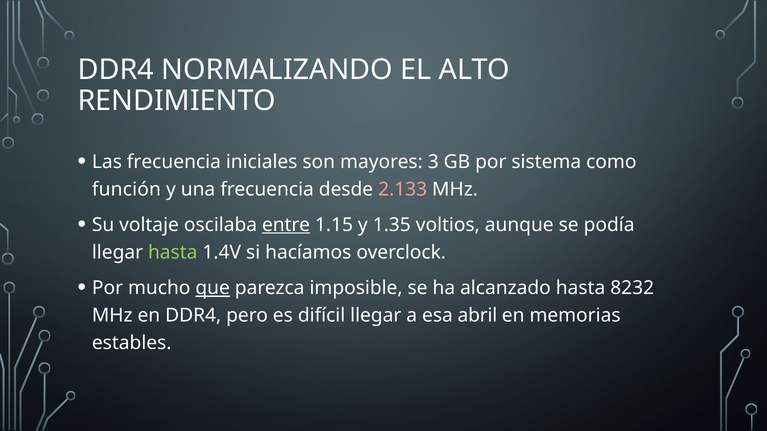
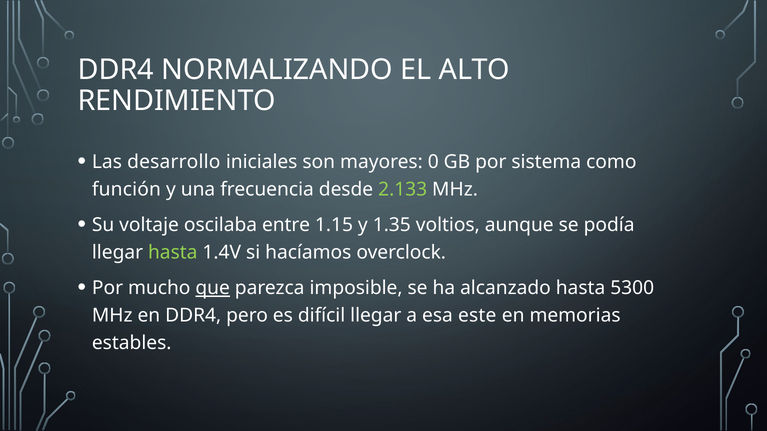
Las frecuencia: frecuencia -> desarrollo (174, 162)
3: 3 -> 0 (433, 162)
2.133 colour: pink -> light green (403, 189)
entre underline: present -> none (286, 225)
8232: 8232 -> 5300 (632, 288)
abril: abril -> este (477, 316)
